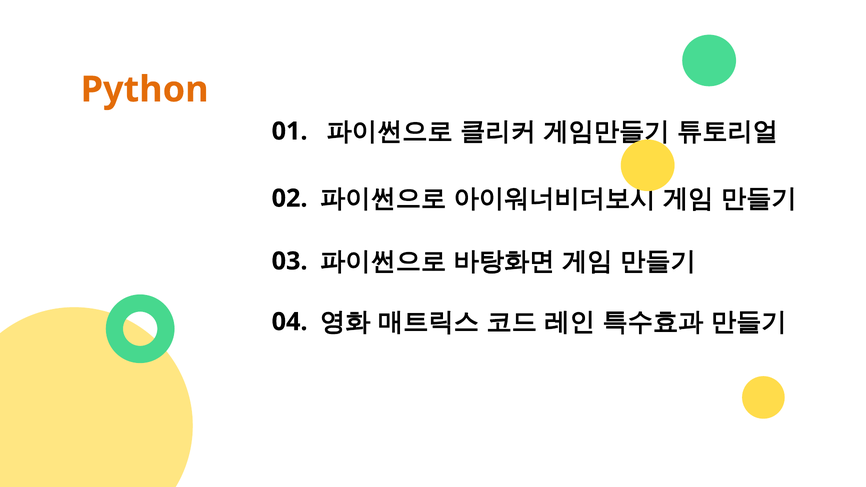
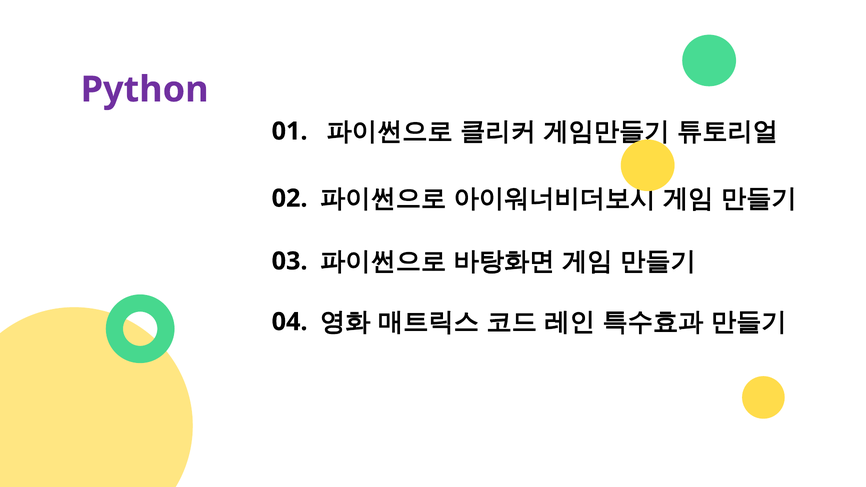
Python colour: orange -> purple (145, 90)
